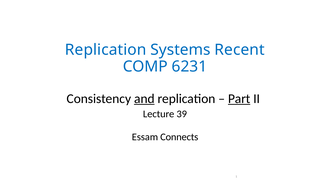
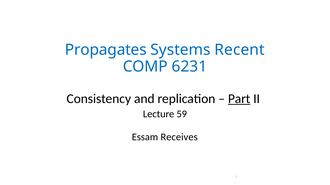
Replication: Replication -> Propagates (106, 50)
and underline: present -> none (144, 99)
39: 39 -> 59 (182, 114)
Connects: Connects -> Receives (179, 137)
